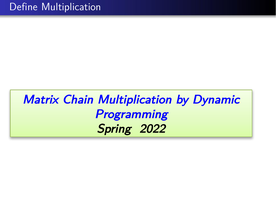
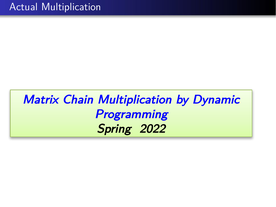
Define: Define -> Actual (24, 7)
